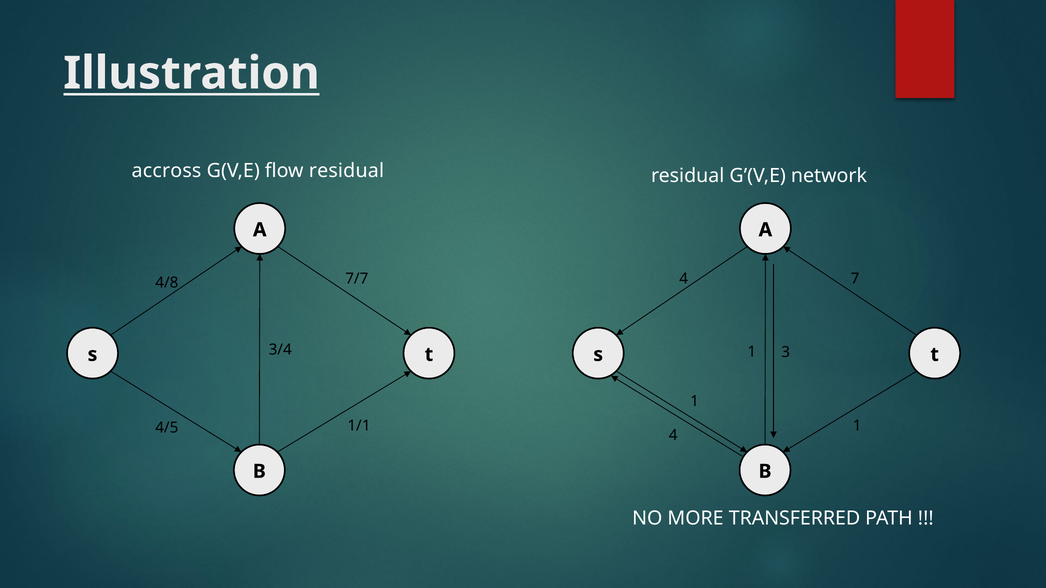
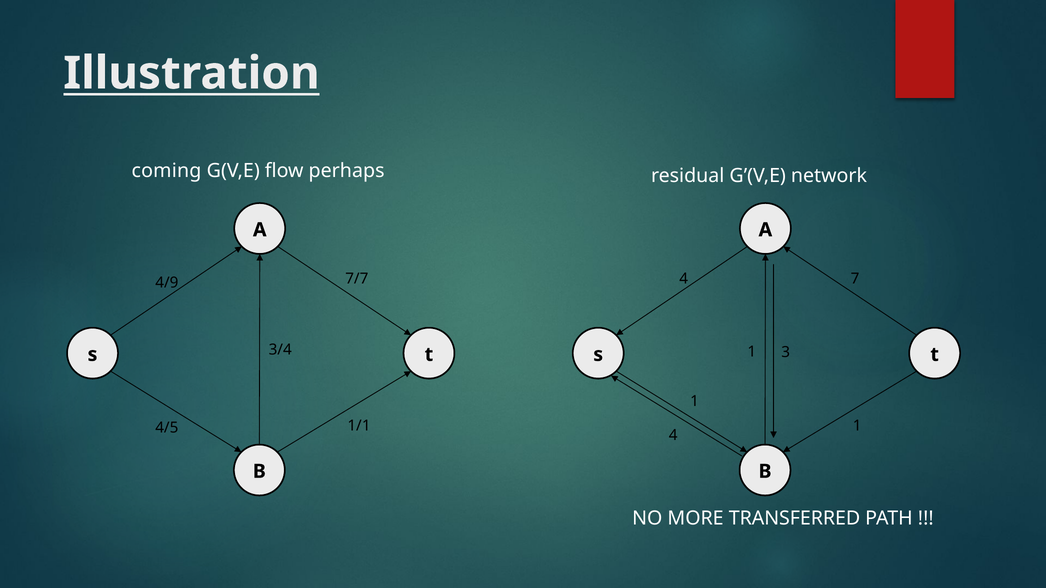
accross: accross -> coming (166, 171)
flow residual: residual -> perhaps (347, 171)
4/8: 4/8 -> 4/9 (167, 283)
